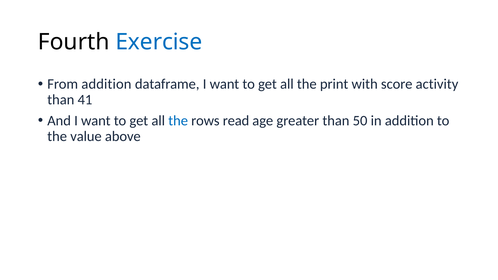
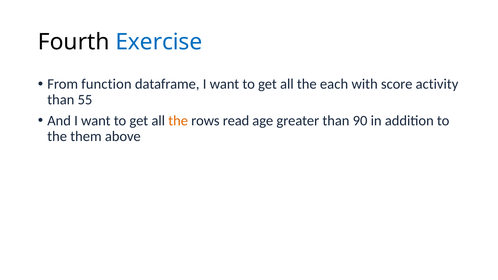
From addition: addition -> function (106, 84)
print: print -> each (334, 84)
41: 41 -> 55 (85, 100)
the colour: blue -> orange (178, 121)
50: 50 -> 90 (360, 121)
value: value -> them (86, 136)
